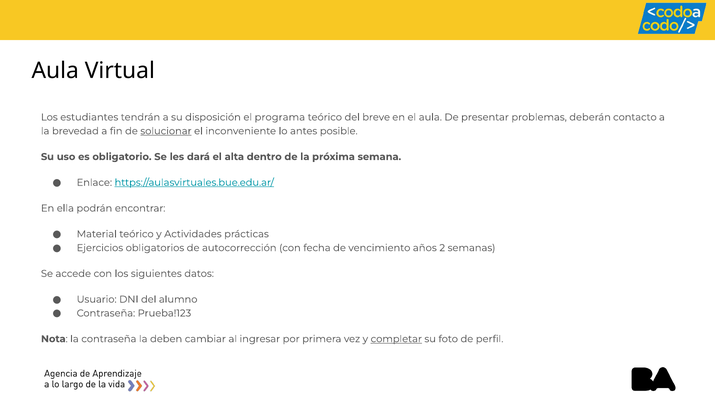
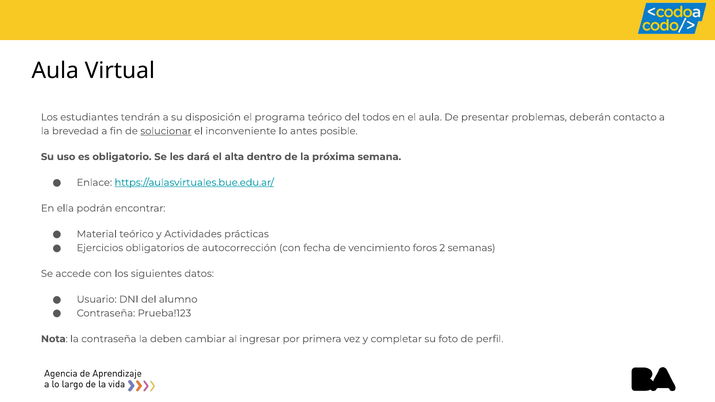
breve: breve -> todos (376, 117)
años: años -> foros (425, 248)
completar underline: present -> none (396, 339)
